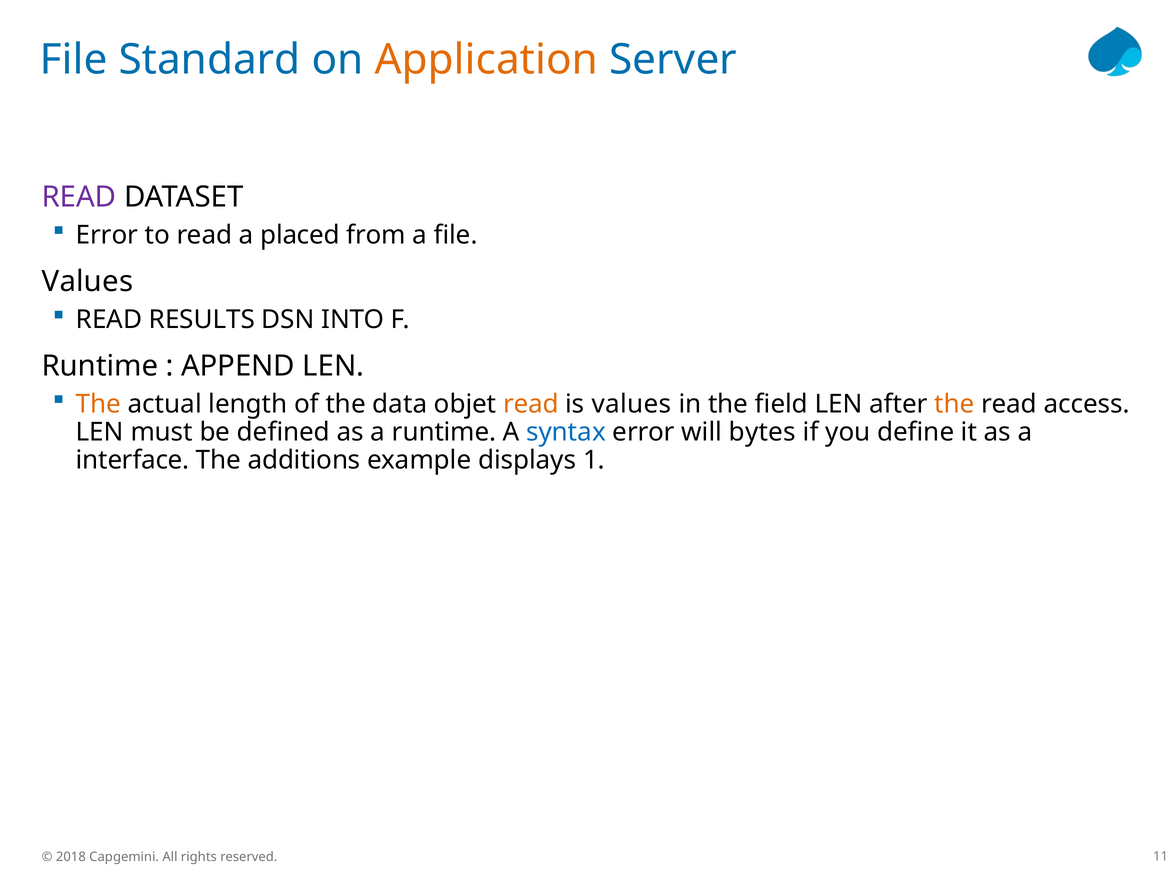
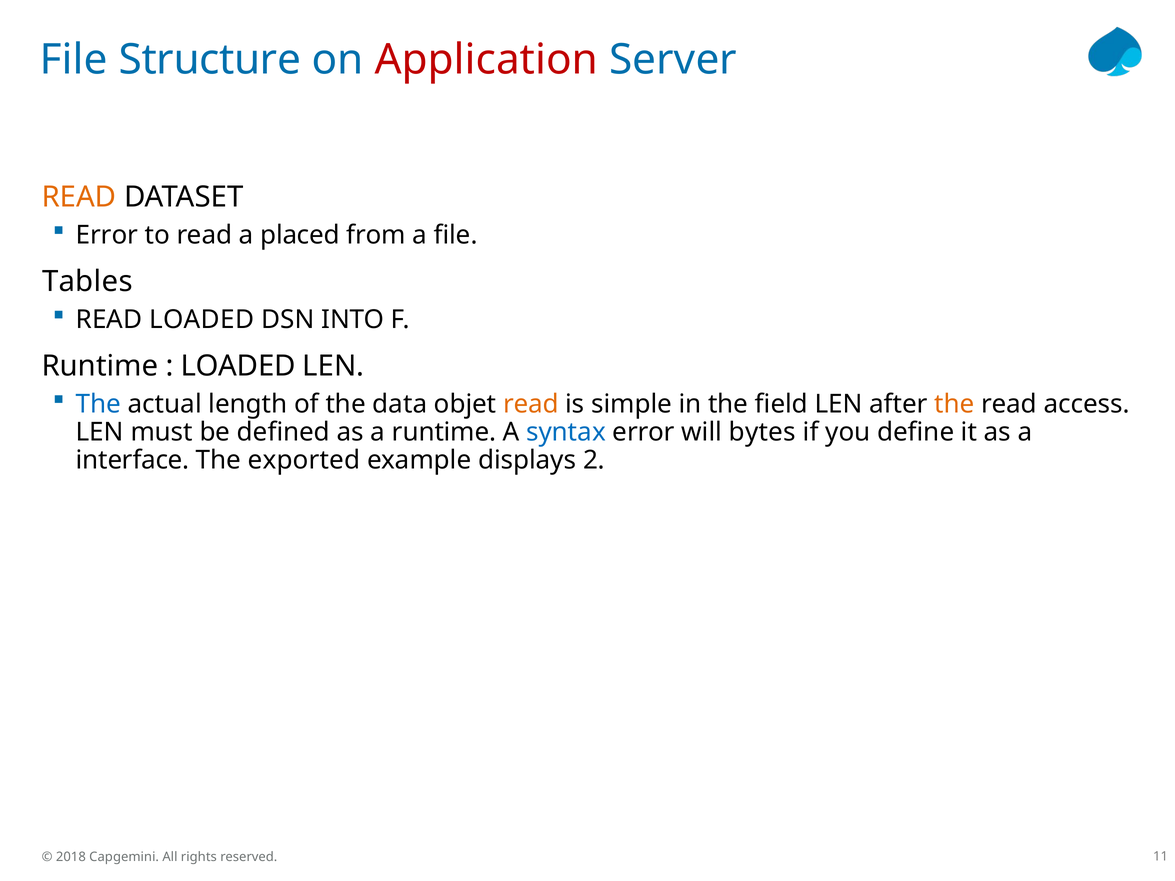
Standard: Standard -> Structure (210, 60)
Application colour: orange -> red (486, 60)
READ colour: purple -> orange (79, 197)
Values: Values -> Tables (87, 282)
READ RESULTS: RESULTS -> LOADED (202, 320)
APPEND: APPEND -> LOADED (238, 366)
The colour: orange -> blue (99, 404)
is values: values -> simple (632, 404)
additions: additions -> exported (304, 460)
1: 1 -> 2 (594, 460)
